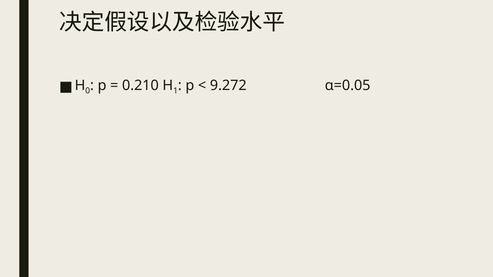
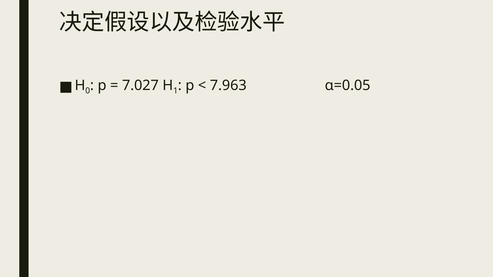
0.210: 0.210 -> 7.027 (140, 85)
9.272: 9.272 -> 7.963 (228, 85)
